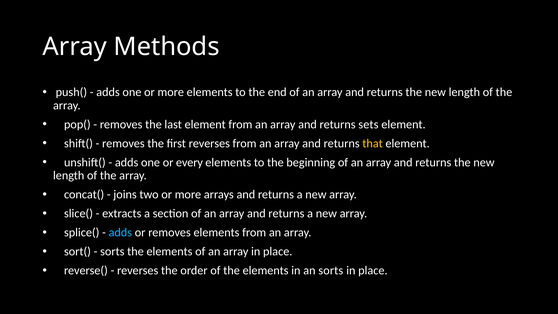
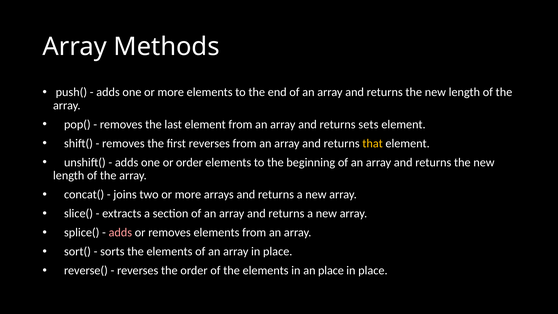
or every: every -> order (189, 162)
adds colour: light blue -> pink (120, 233)
an sorts: sorts -> place (331, 270)
